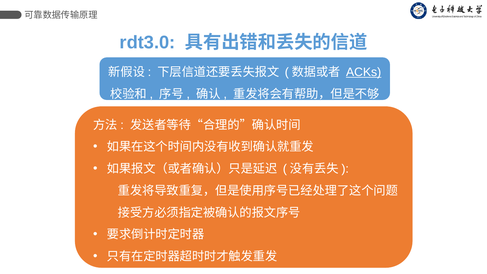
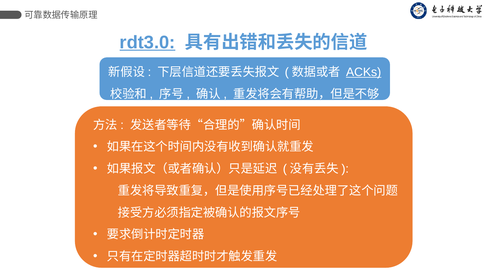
rdt3.0 underline: none -> present (147, 42)
